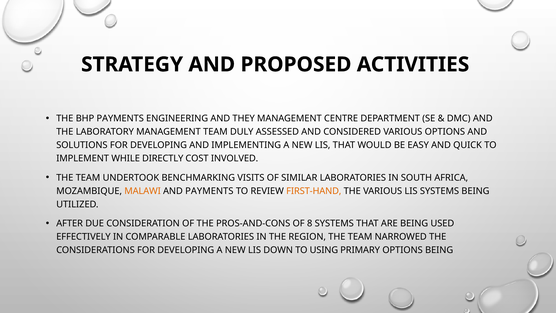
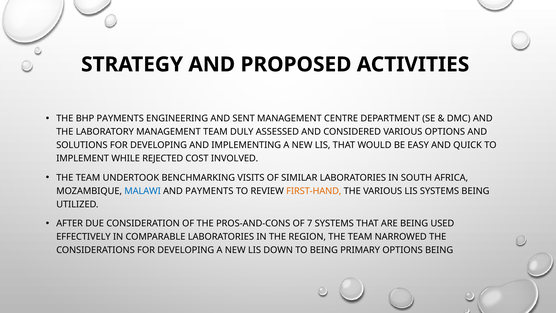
THEY: THEY -> SENT (244, 118)
DIRECTLY: DIRECTLY -> REJECTED (163, 158)
MALAWI colour: orange -> blue (143, 191)
8: 8 -> 7 (310, 223)
TO USING: USING -> BEING (324, 250)
